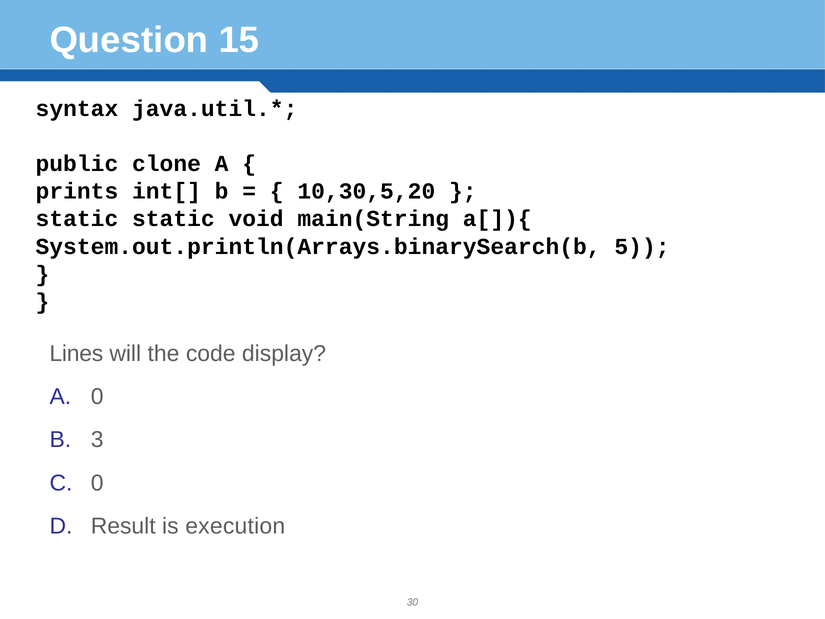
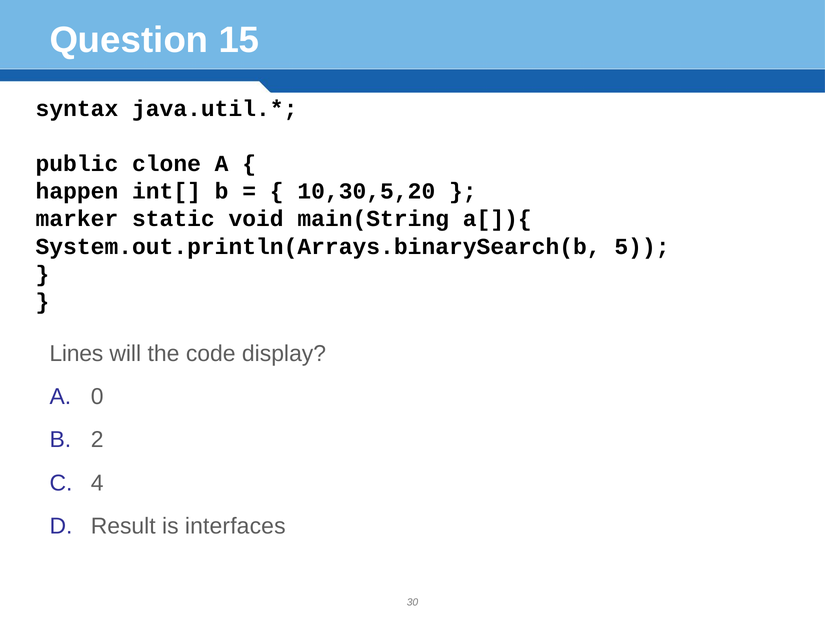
prints: prints -> happen (77, 191)
static: static -> marker (77, 219)
3: 3 -> 2 (97, 440)
0: 0 -> 4 (97, 483)
execution: execution -> interfaces (235, 526)
